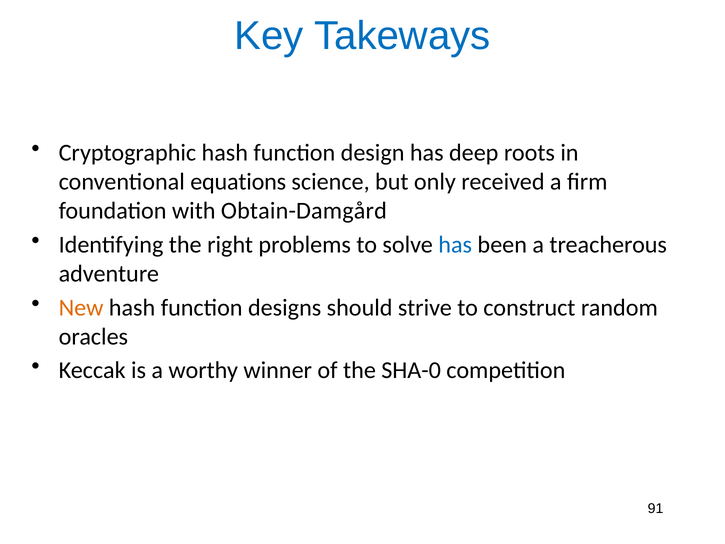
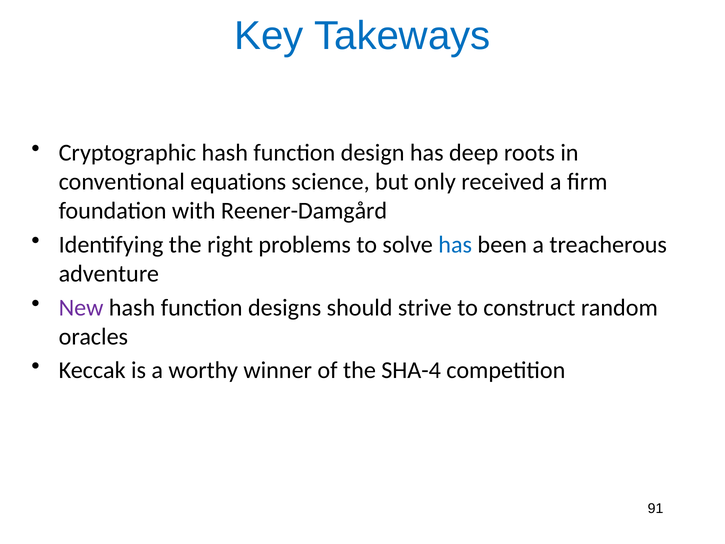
Obtain-Damgård: Obtain-Damgård -> Reener-Damgård (304, 211)
New colour: orange -> purple (81, 307)
SHA-0: SHA-0 -> SHA-4 (411, 370)
